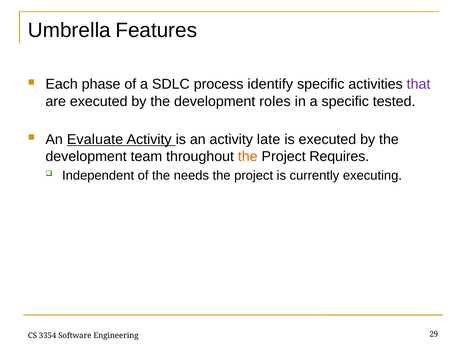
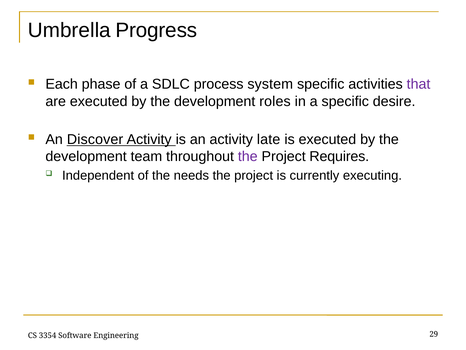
Features: Features -> Progress (156, 30)
identify: identify -> system (270, 84)
tested: tested -> desire (394, 101)
Evaluate: Evaluate -> Discover (95, 139)
the colour: orange -> purple (248, 156)
